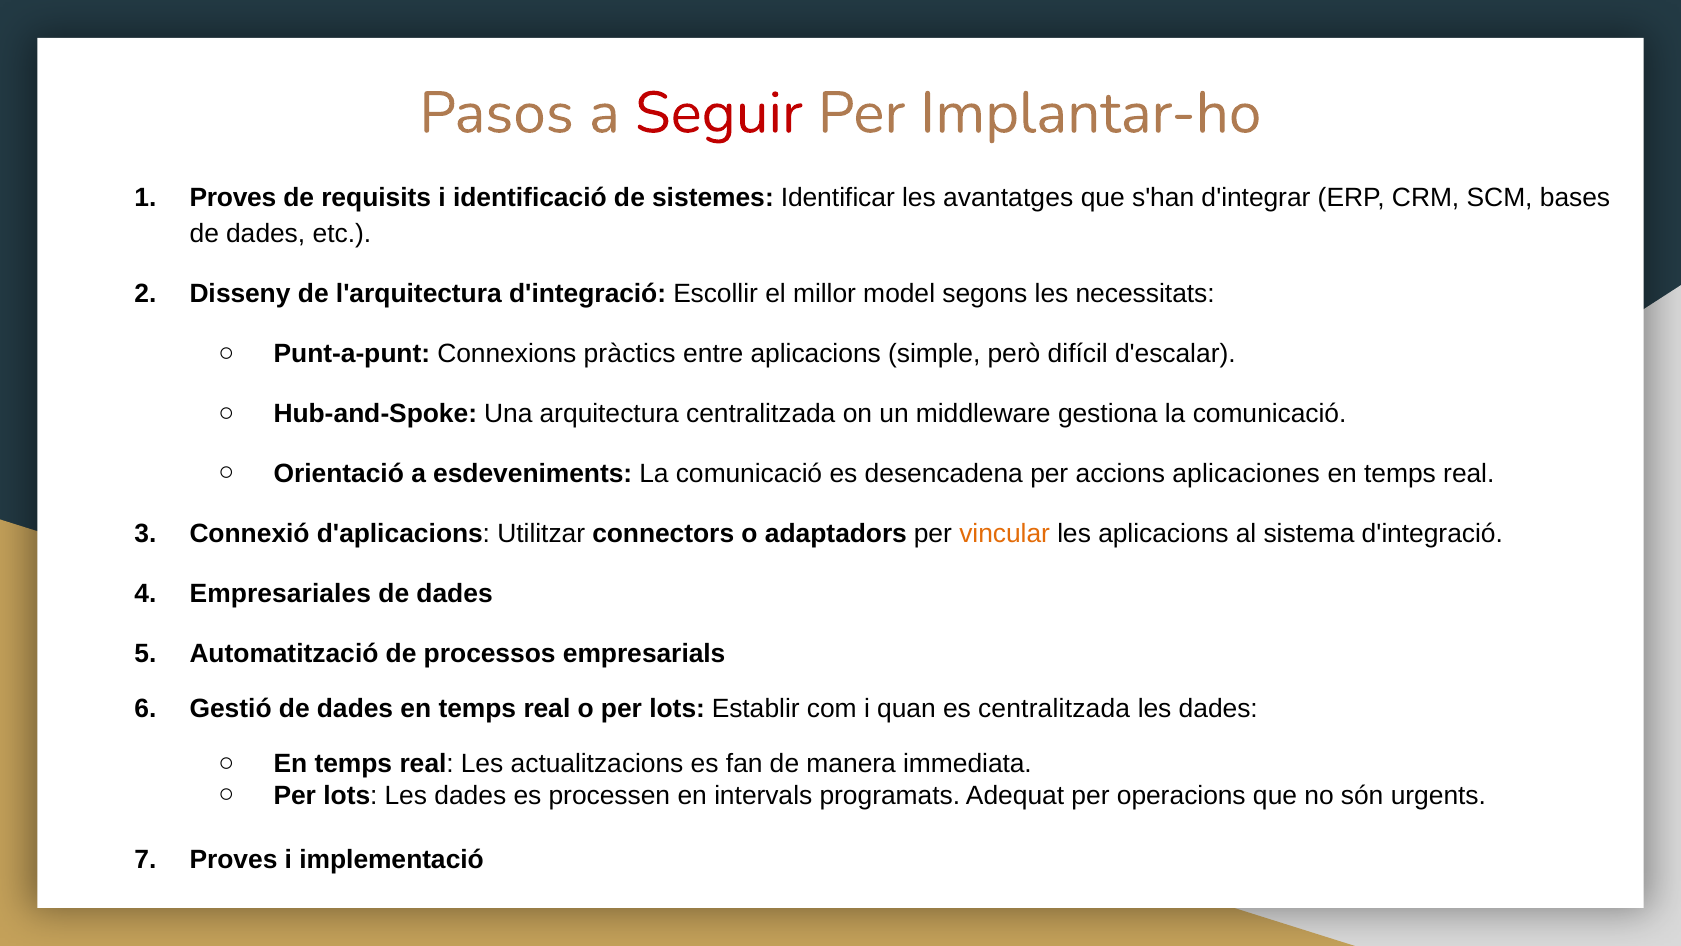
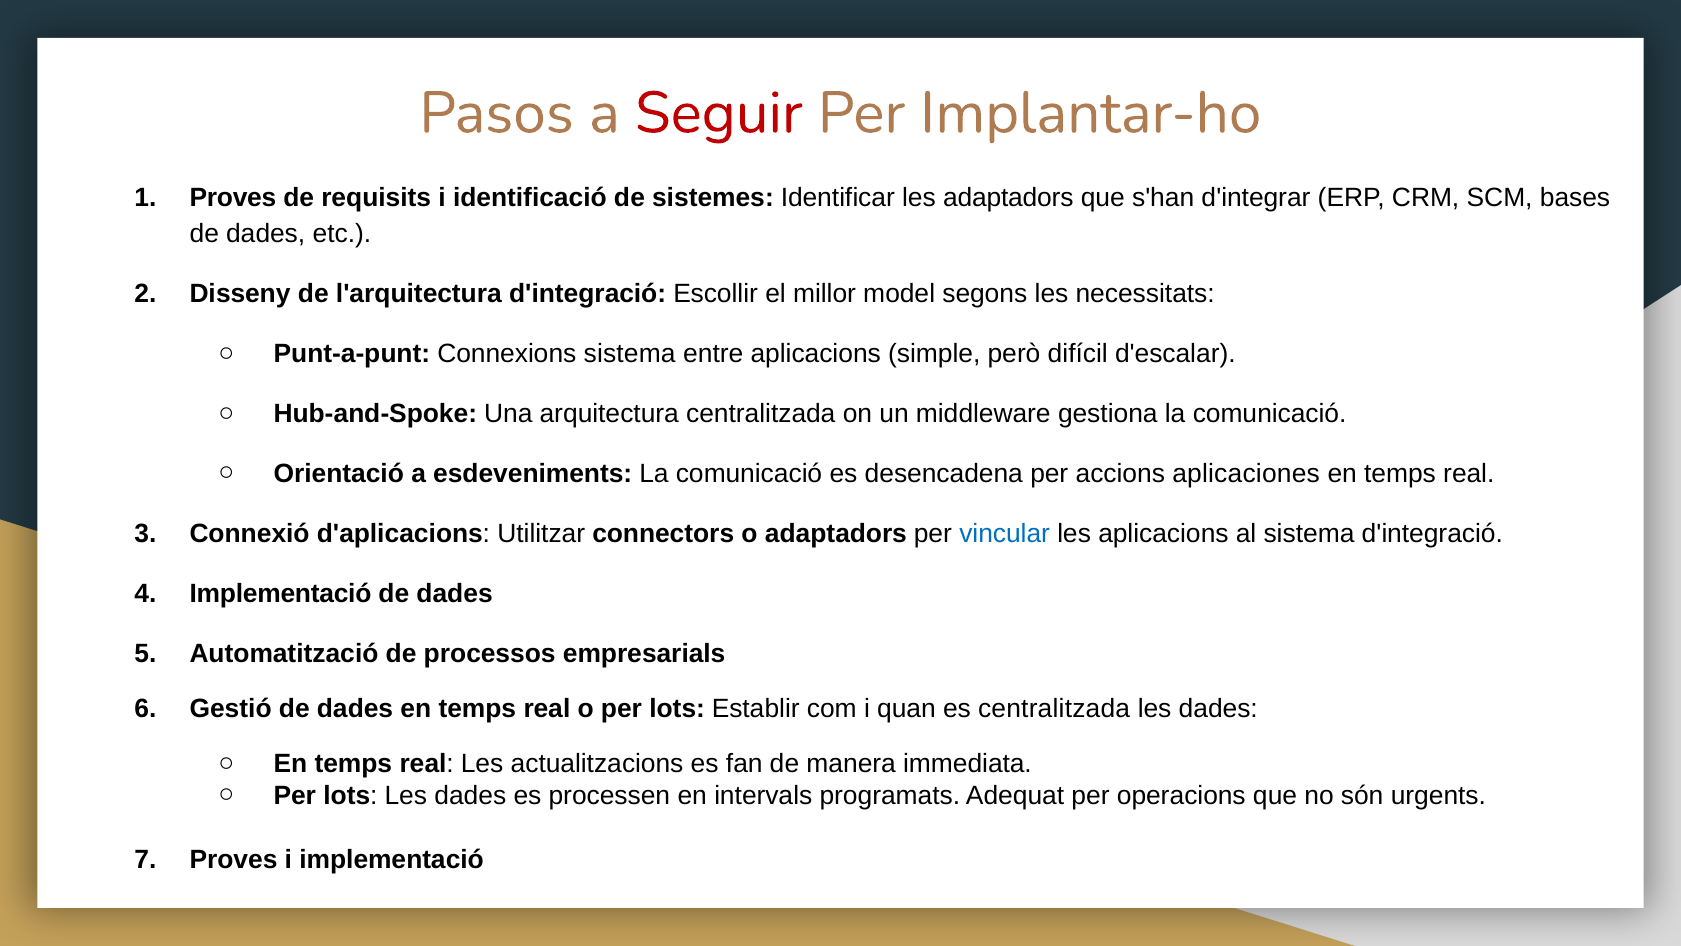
les avantatges: avantatges -> adaptadors (1008, 197)
Connexions pràctics: pràctics -> sistema (630, 354)
vincular colour: orange -> blue (1005, 533)
Empresariales: Empresariales -> Implementació (281, 593)
